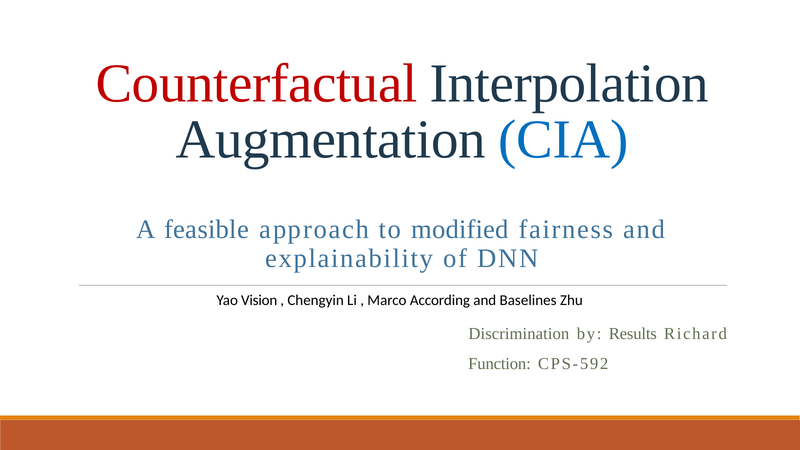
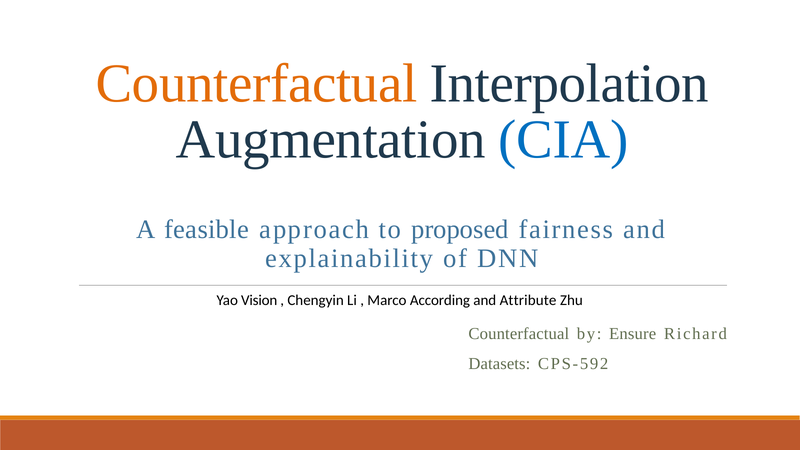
Counterfactual colour: red -> orange (256, 83)
modified: modified -> proposed (460, 229)
Baselines: Baselines -> Attribute (528, 300)
Discrimination: Discrimination -> Counterfactual (519, 334)
Results: Results -> Ensure (633, 334)
Function: Function -> Datasets (499, 363)
